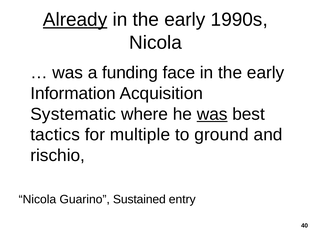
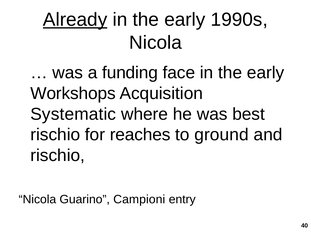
Information: Information -> Workshops (73, 93)
was underline: present -> none (212, 114)
tactics: tactics -> rischio (55, 135)
multiple: multiple -> reaches (140, 135)
Sustained: Sustained -> Campioni (139, 200)
